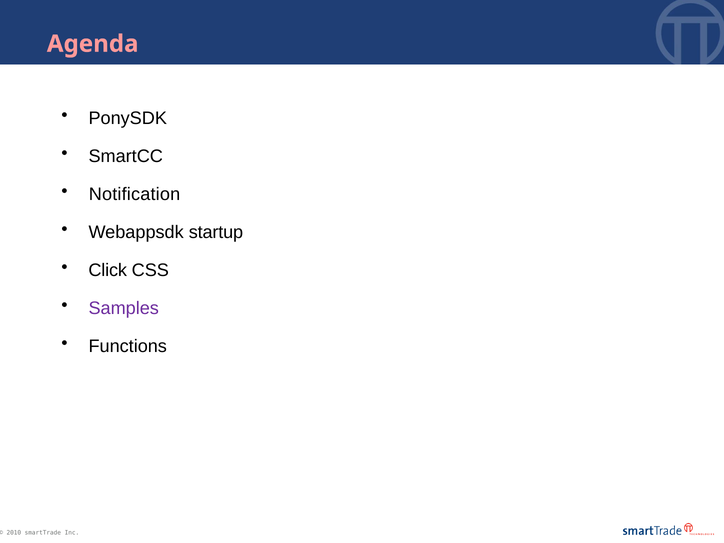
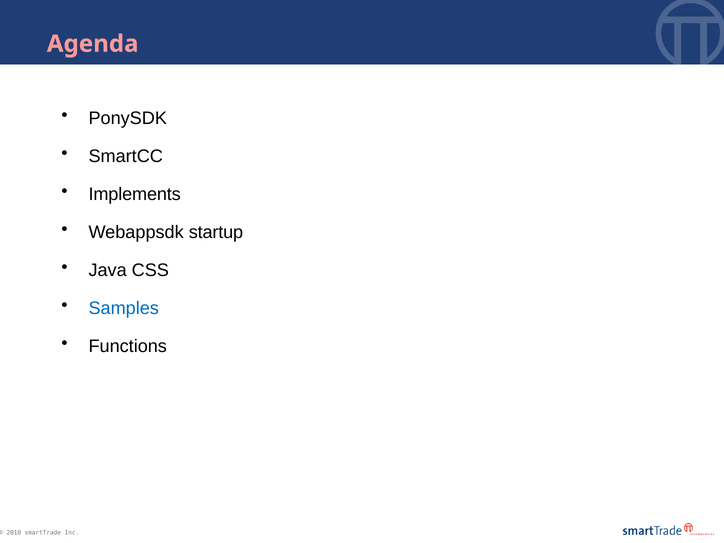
Notification: Notification -> Implements (135, 194)
Click: Click -> Java (108, 270)
Samples colour: purple -> blue (124, 308)
